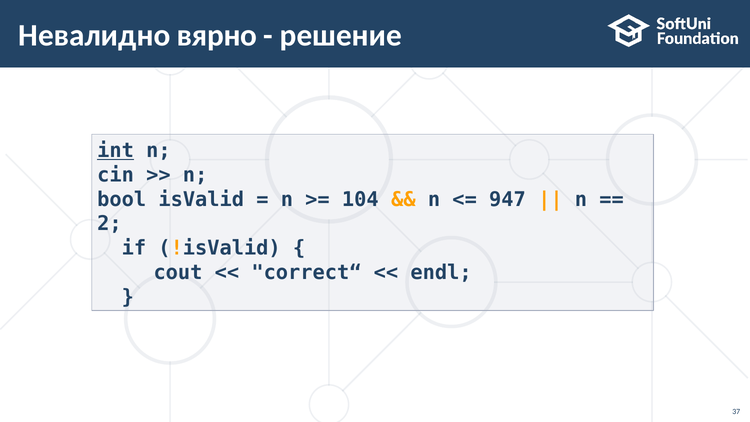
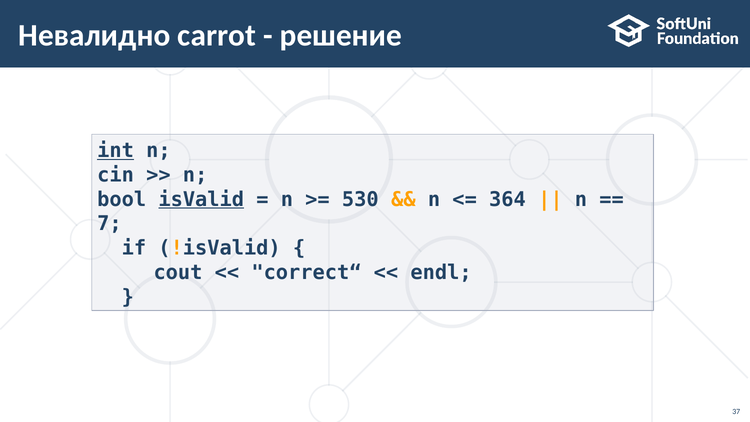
вярно: вярно -> carrot (217, 36)
isValid underline: none -> present (201, 199)
104: 104 -> 530 (360, 199)
947: 947 -> 364 (507, 199)
2: 2 -> 7 (109, 224)
